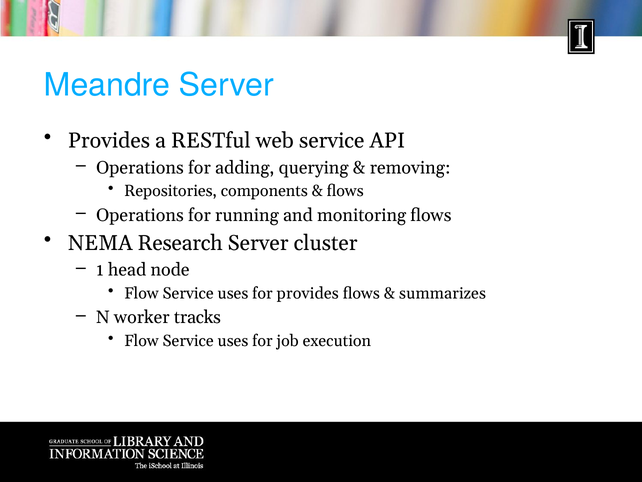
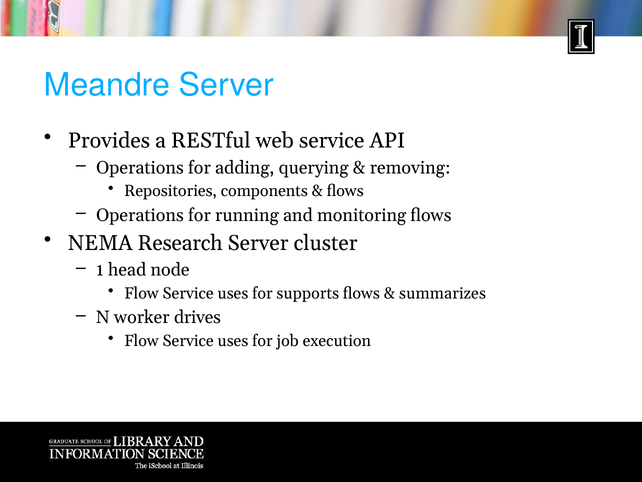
for provides: provides -> supports (308, 293)
tracks: tracks -> drives (197, 317)
